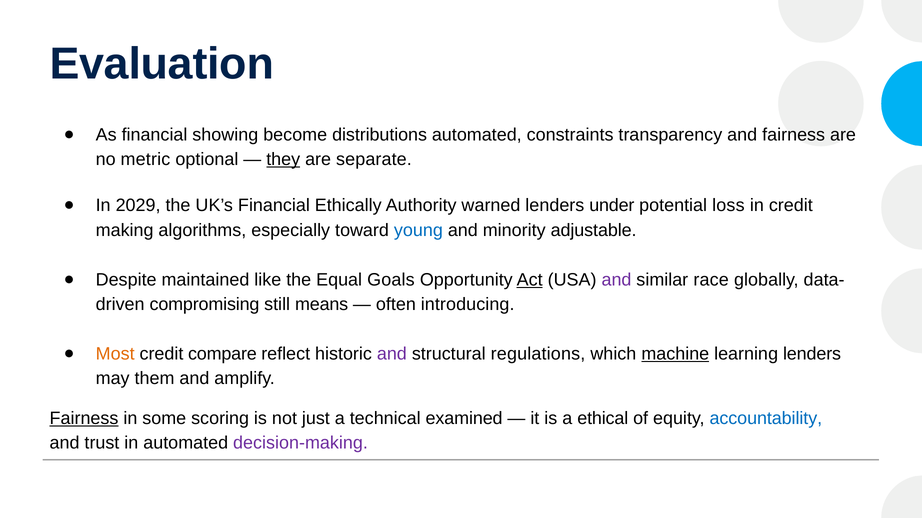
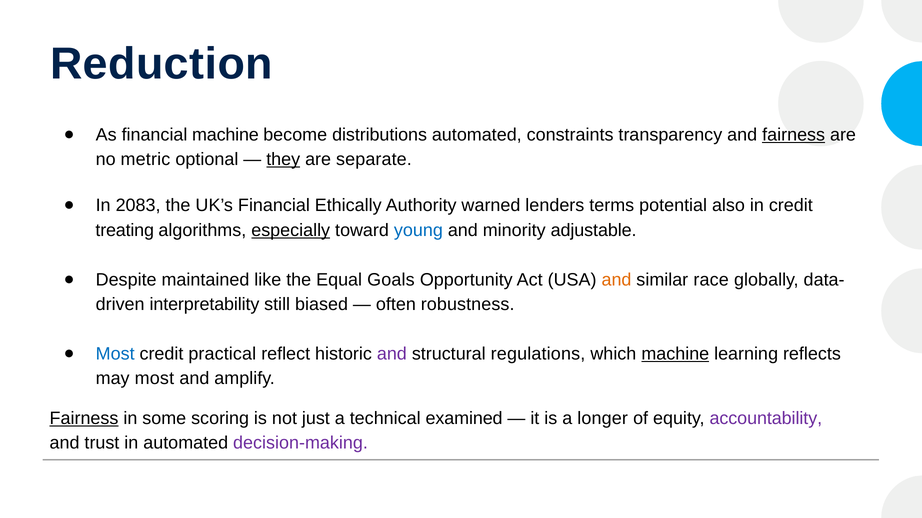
Evaluation: Evaluation -> Reduction (161, 64)
financial showing: showing -> machine (225, 135)
fairness underline: none -> present (794, 135)
2029: 2029 -> 2083 (138, 206)
under: under -> terms (612, 206)
loss: loss -> also (728, 206)
making: making -> treating (125, 230)
especially underline: none -> present (291, 230)
Act underline: present -> none (530, 280)
and colour: purple -> orange (616, 280)
compromising: compromising -> interpretability (204, 305)
means: means -> biased (322, 305)
introducing: introducing -> robustness (468, 305)
Most colour: orange -> blue (115, 354)
compare: compare -> practical (222, 354)
learning lenders: lenders -> reflects (812, 354)
may them: them -> most (154, 379)
ethical: ethical -> longer (603, 419)
accountability colour: blue -> purple (766, 419)
